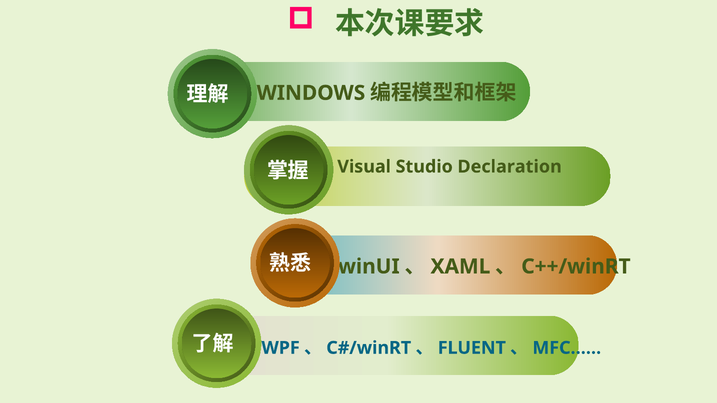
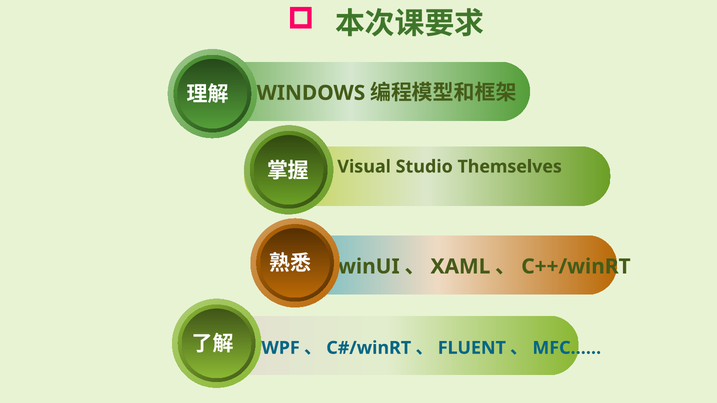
Declaration: Declaration -> Themselves (510, 167)
